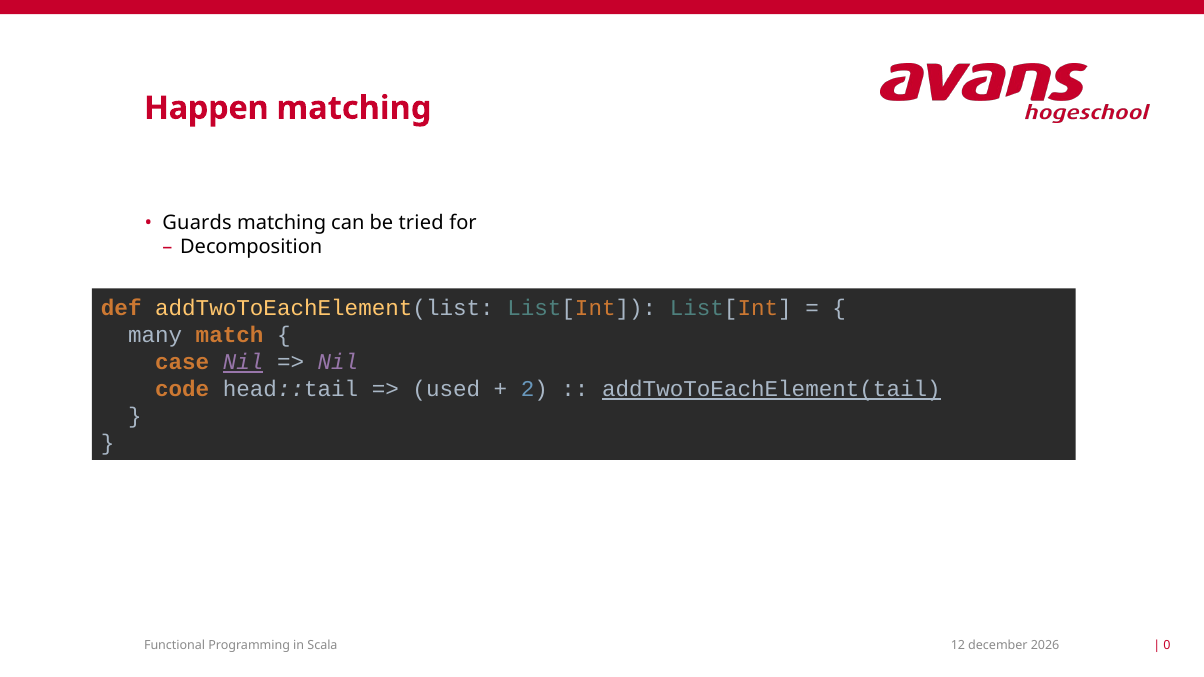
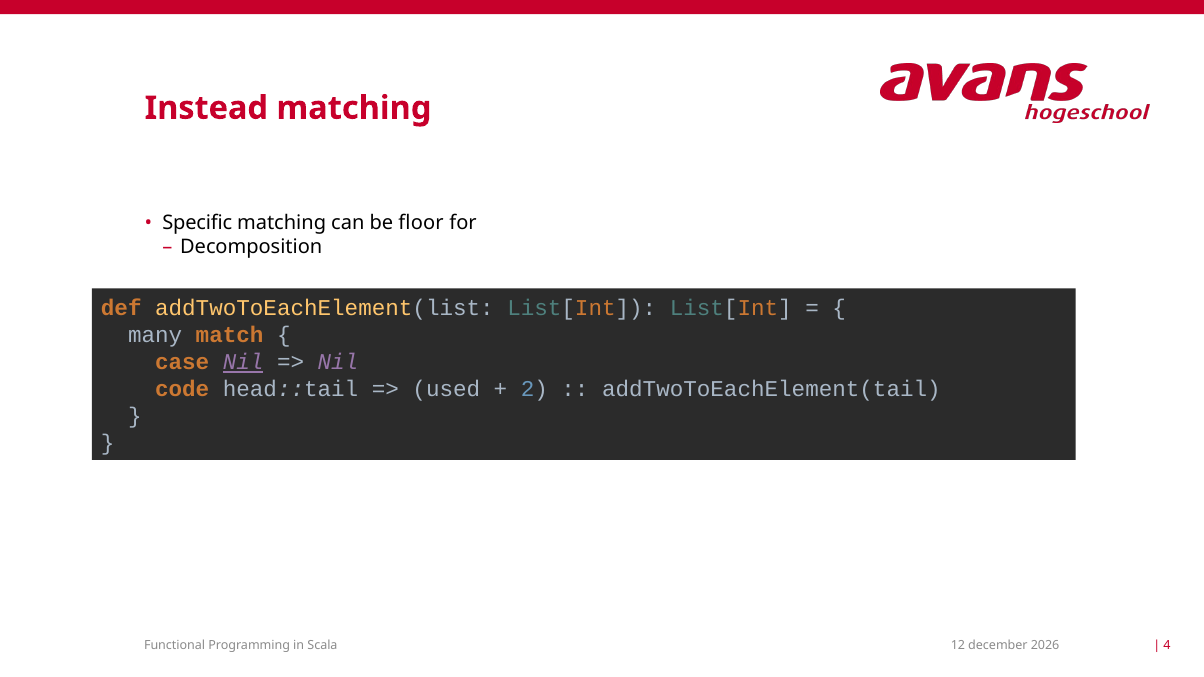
Happen: Happen -> Instead (206, 108)
Guards: Guards -> Specific (197, 223)
tried: tried -> floor (421, 223)
addTwoToEachElement(tail underline: present -> none (771, 389)
0: 0 -> 4 (1167, 645)
